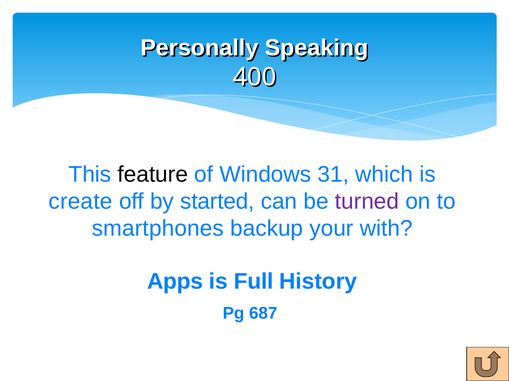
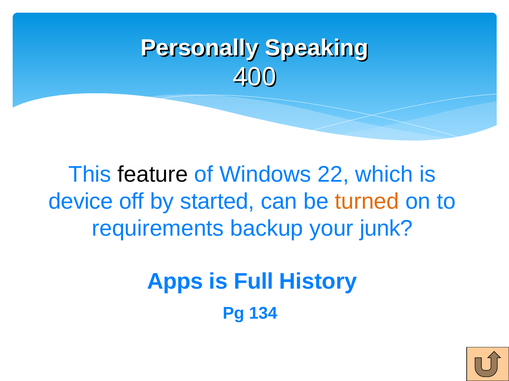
31: 31 -> 22 (333, 175)
create: create -> device (81, 202)
turned colour: purple -> orange (367, 202)
smartphones: smartphones -> requirements (158, 229)
with: with -> junk (386, 229)
687: 687 -> 134 (263, 314)
